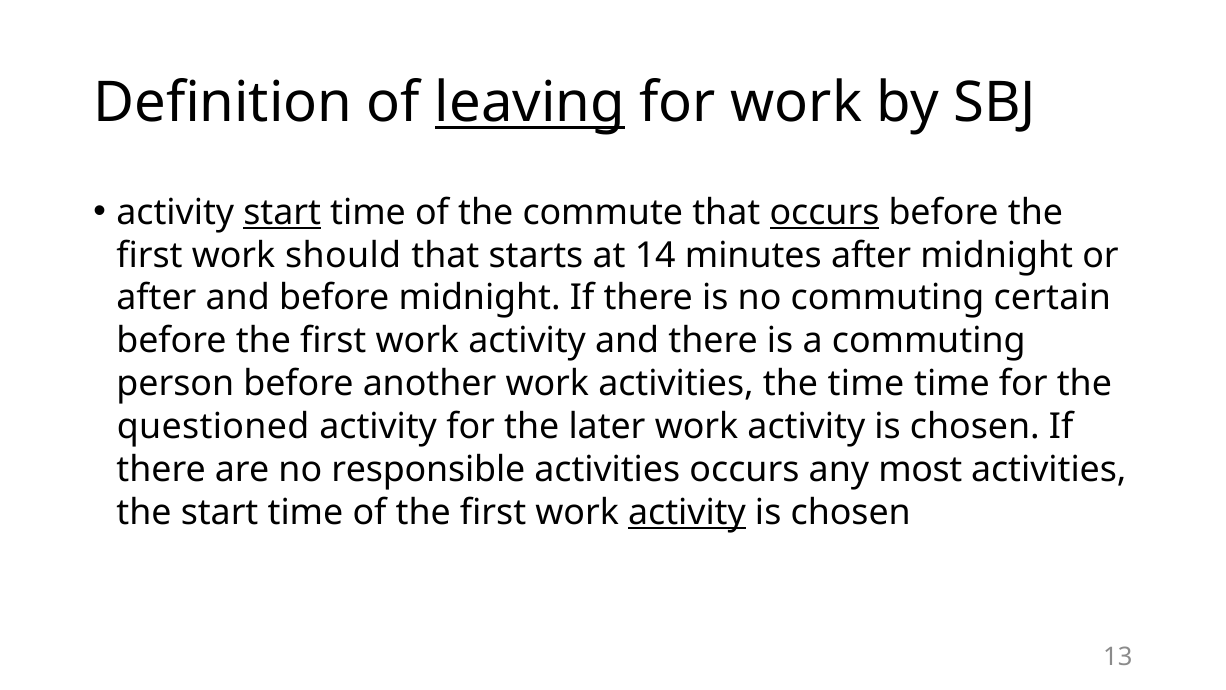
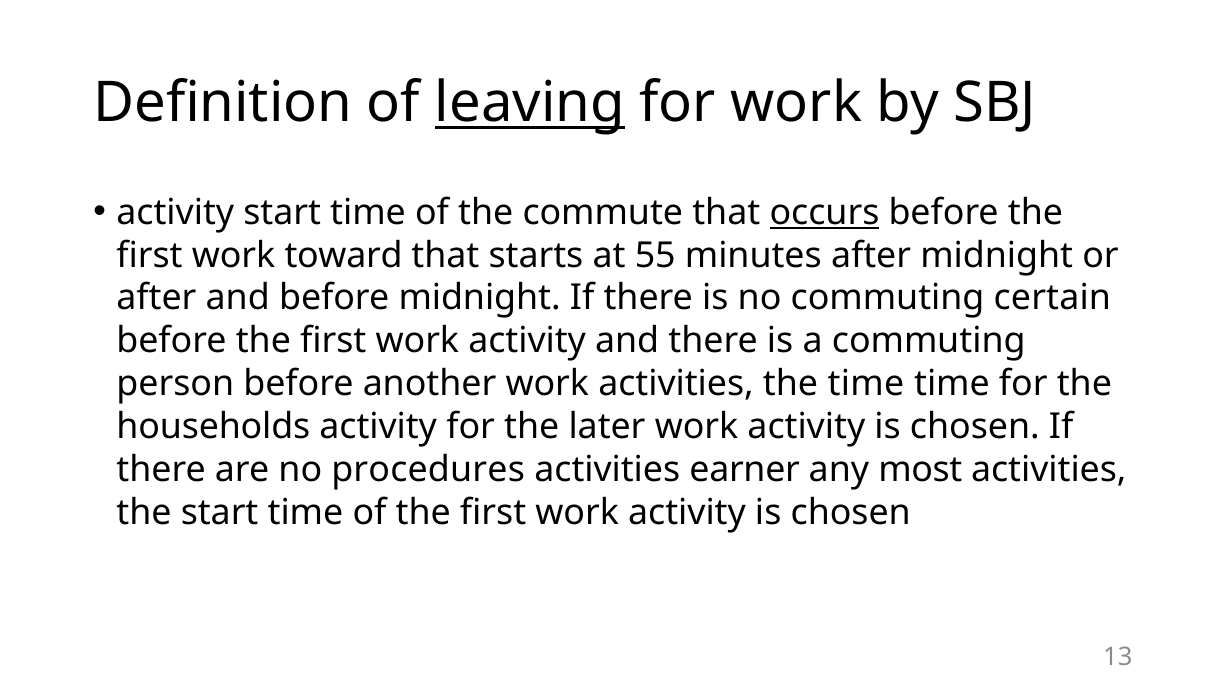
start underline: present -> none (282, 212)
should: should -> toward (344, 255)
14: 14 -> 55 (655, 255)
questioned: questioned -> households (213, 427)
responsible: responsible -> procedures (428, 470)
activities occurs: occurs -> earner (745, 470)
activity underline: present -> none (687, 513)
